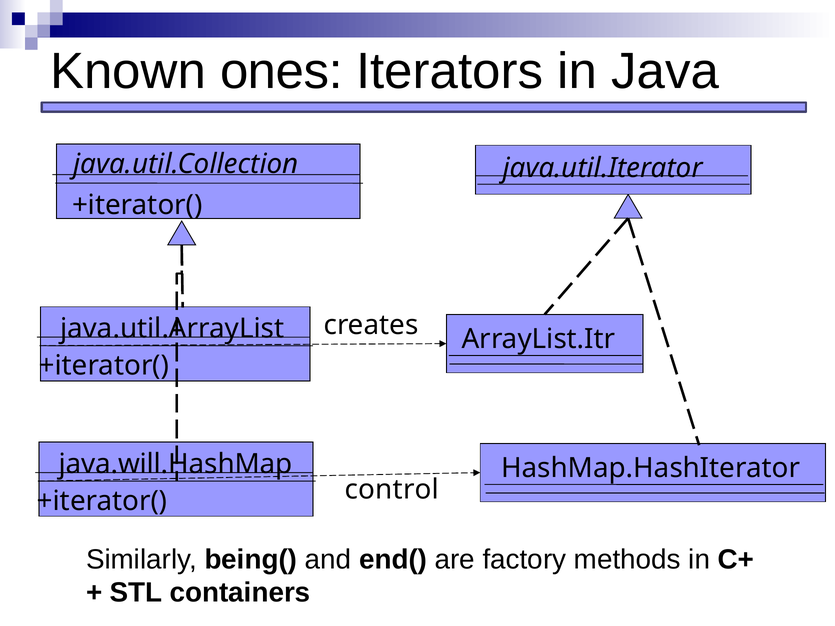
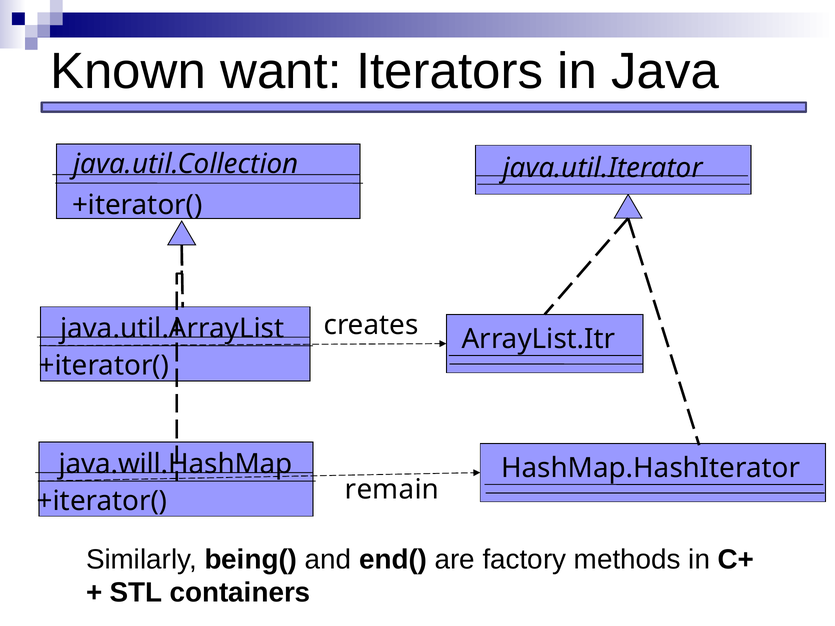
ones: ones -> want (281, 72)
control: control -> remain (392, 490)
